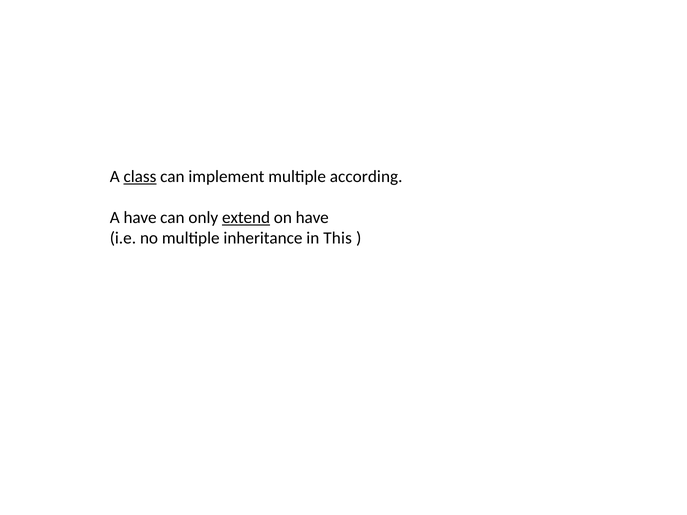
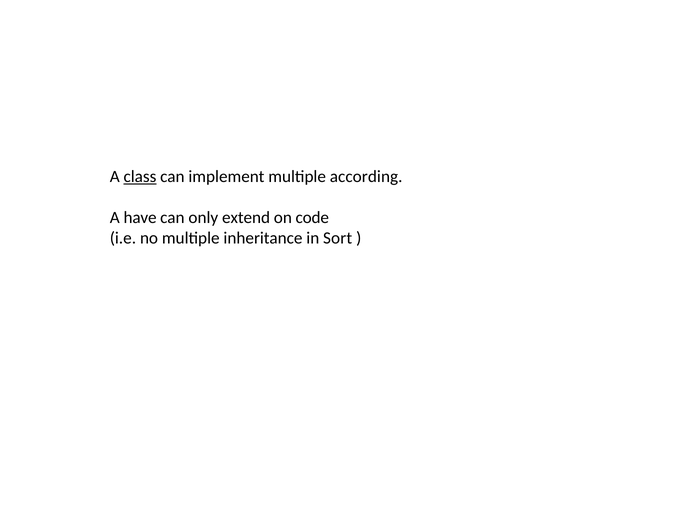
extend underline: present -> none (246, 218)
on have: have -> code (312, 218)
This: This -> Sort (338, 238)
